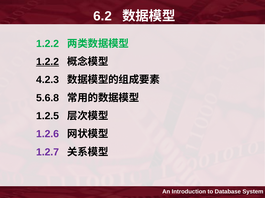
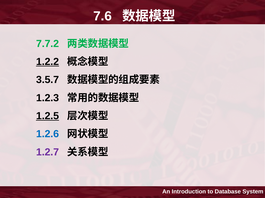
6.2: 6.2 -> 7.6 (103, 16)
1.2.2: 1.2.2 -> 7.7.2 (48, 44)
4.2.3: 4.2.3 -> 3.5.7 (48, 80)
5.6.8: 5.6.8 -> 1.2.3 (48, 98)
1.2.5 underline: none -> present (48, 116)
1.2.6 colour: purple -> blue (48, 134)
